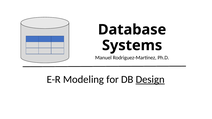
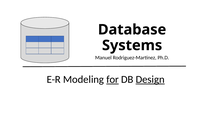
for underline: none -> present (113, 80)
